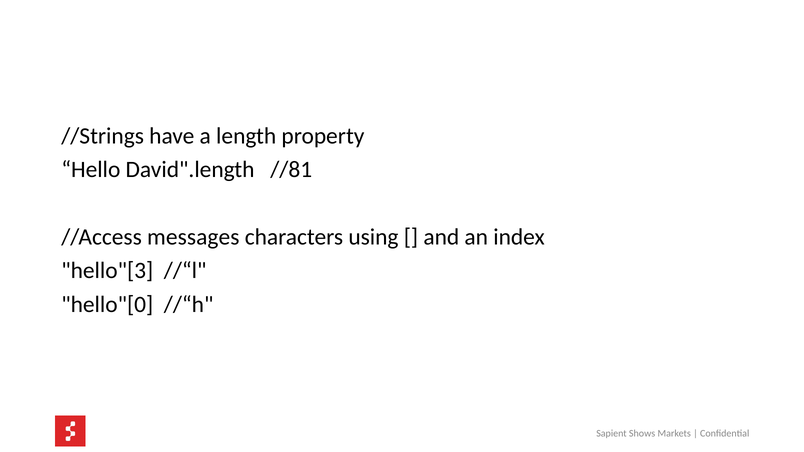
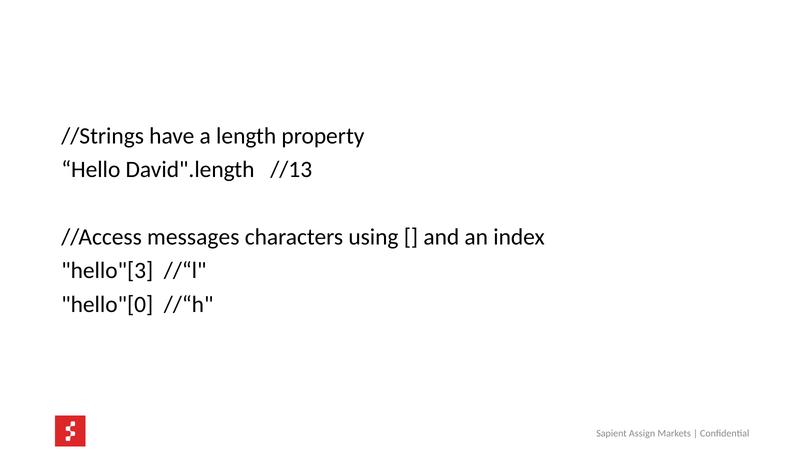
//81: //81 -> //13 (291, 170)
Shows: Shows -> Assign (642, 434)
